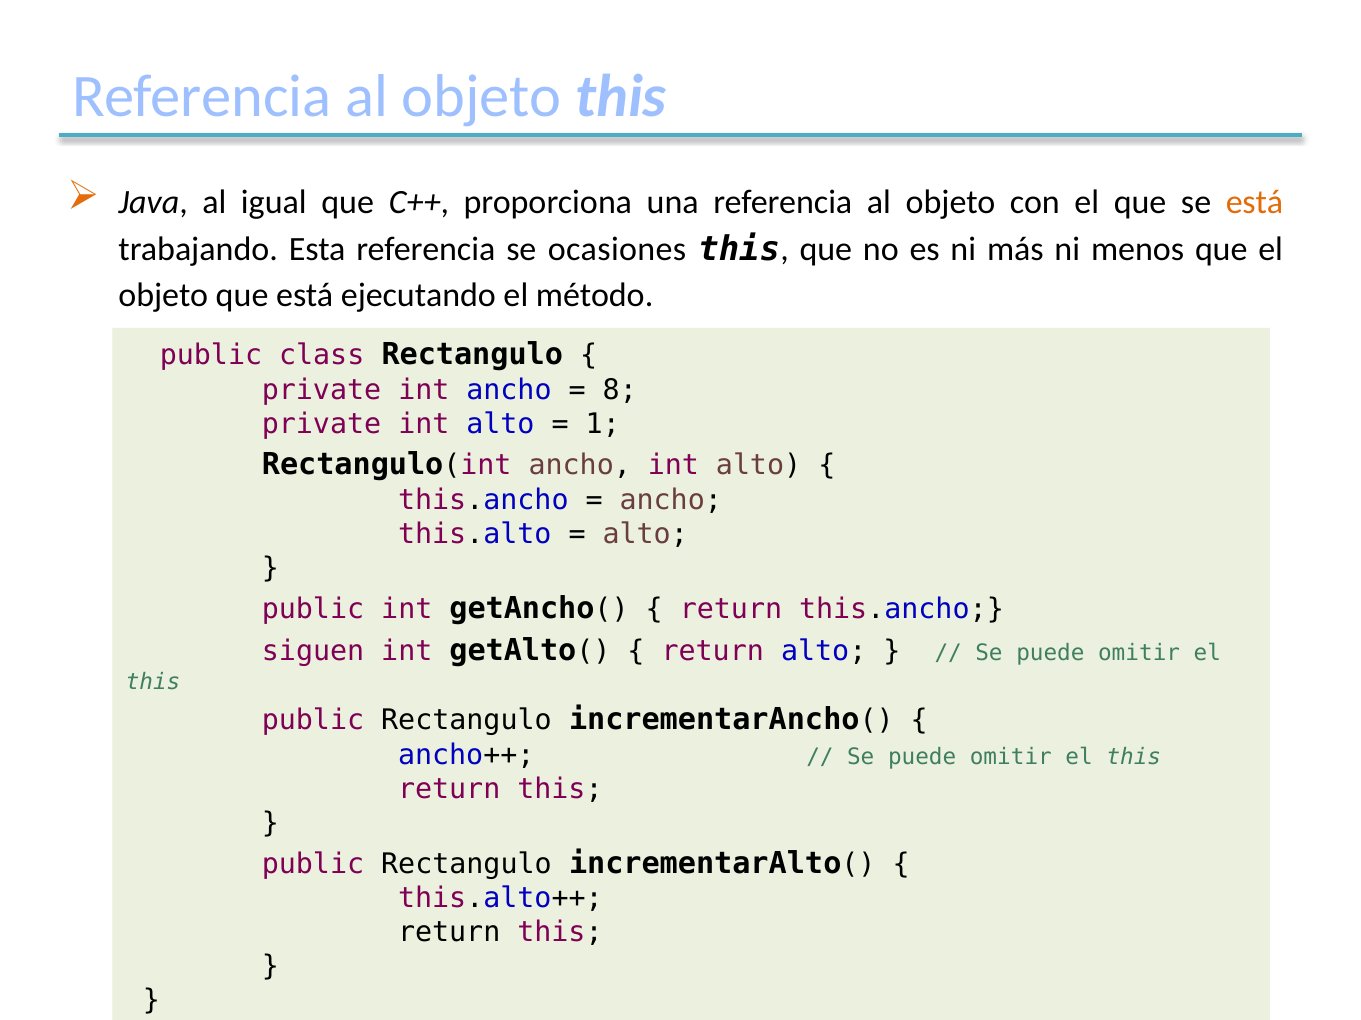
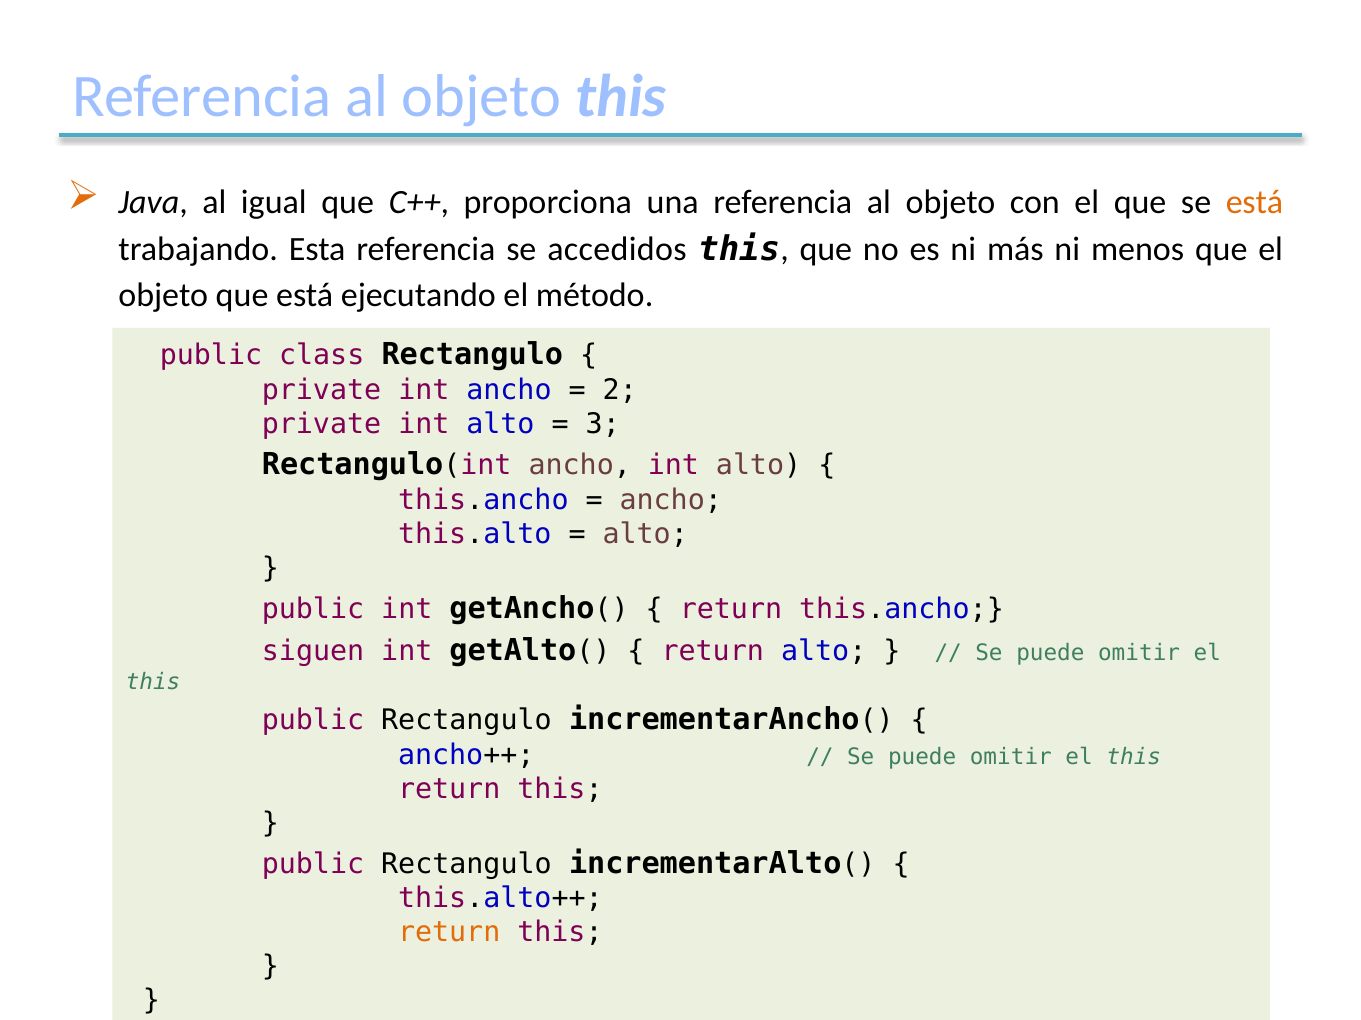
ocasiones: ocasiones -> accedidos (617, 249)
8: 8 -> 2 (620, 390)
1: 1 -> 3 (603, 424)
return colour: black -> orange (449, 933)
